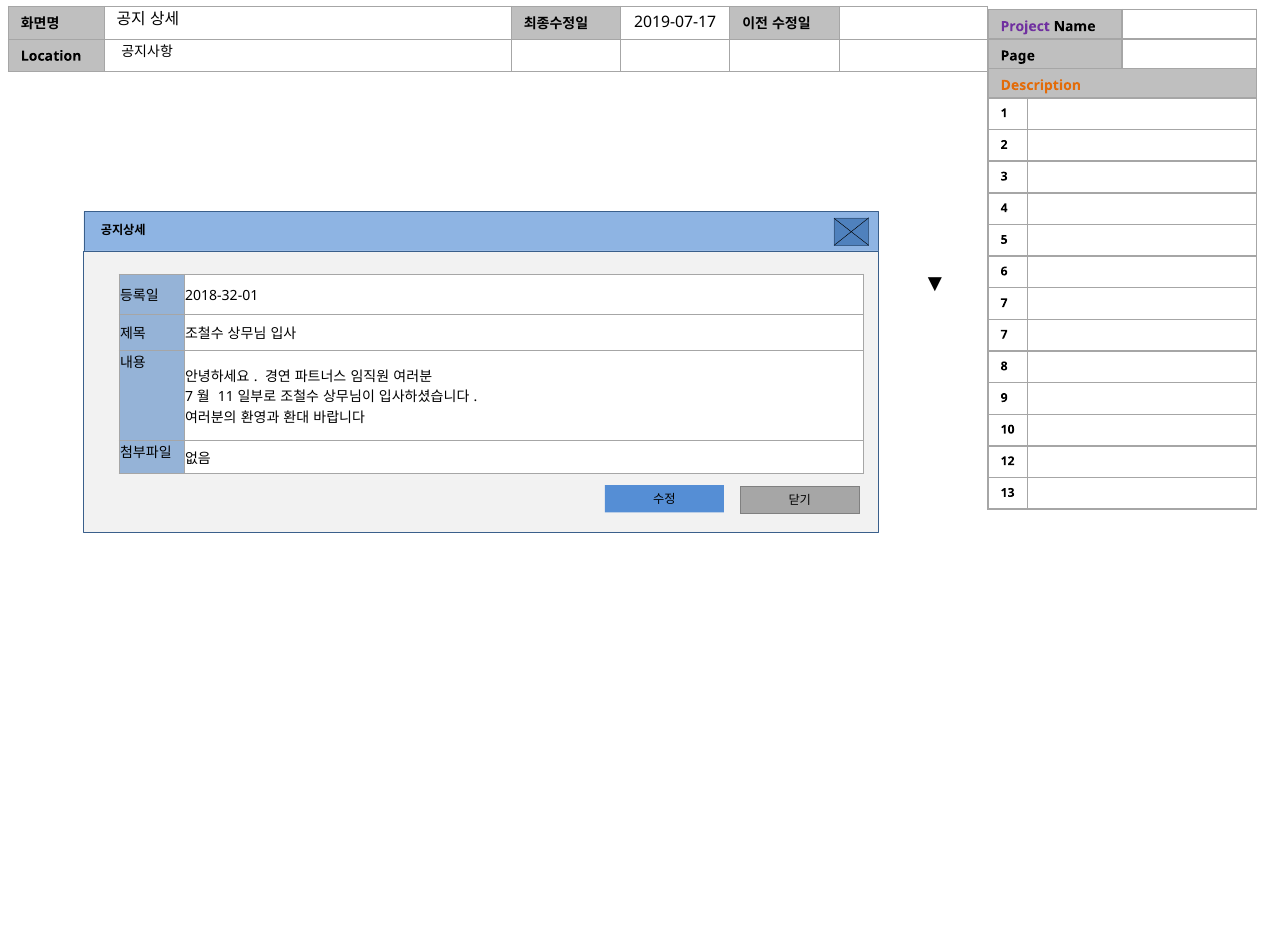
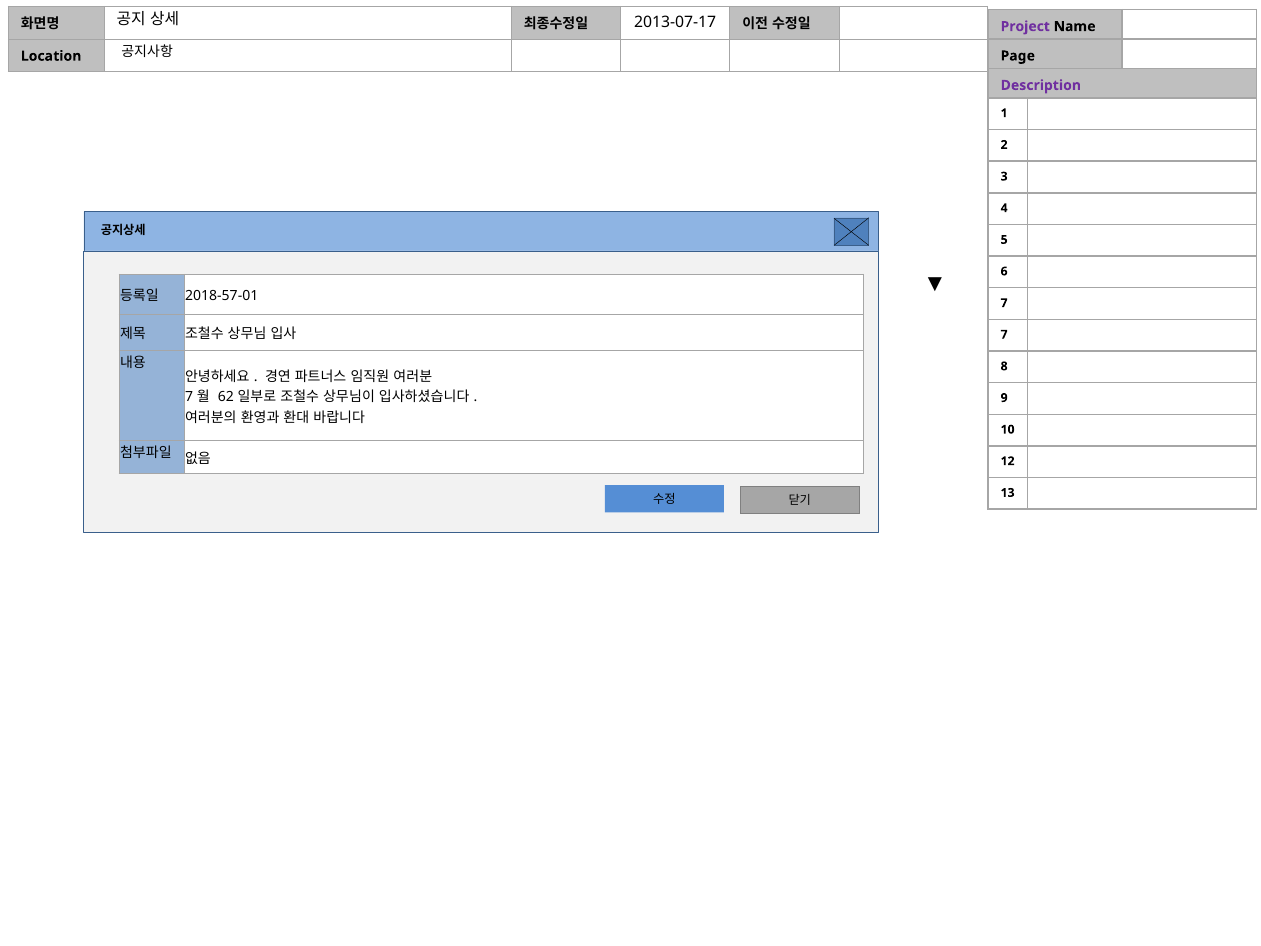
2019-07-17: 2019-07-17 -> 2013-07-17 (675, 22)
Description colour: orange -> purple (1041, 85)
2018-32-01: 2018-32-01 -> 2018-57-01 (222, 295)
11: 11 -> 62 (226, 397)
